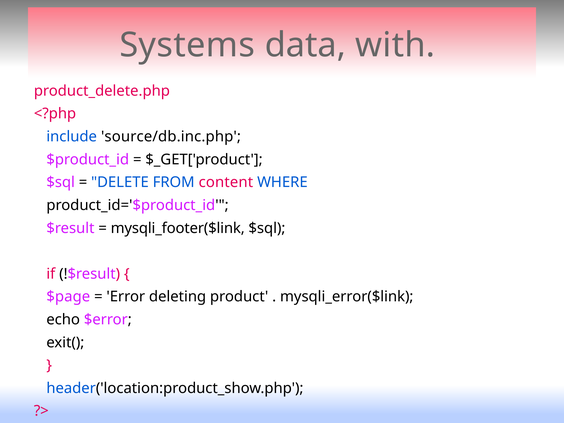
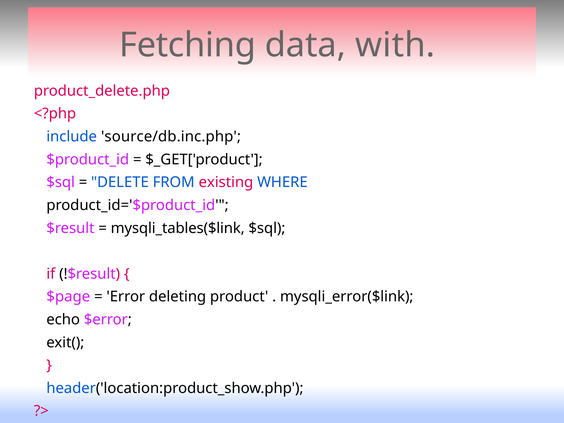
Systems: Systems -> Fetching (188, 45)
content: content -> existing (226, 182)
mysqli_footer($link: mysqli_footer($link -> mysqli_tables($link (178, 228)
